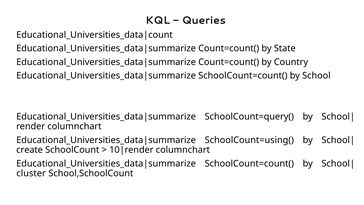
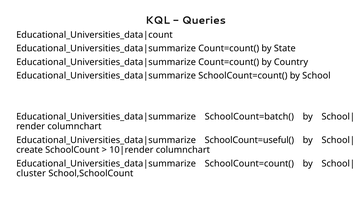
SchoolCount=query(: SchoolCount=query( -> SchoolCount=batch( (249, 116)
SchoolCount=using(: SchoolCount=using( -> SchoolCount=useful( (249, 140)
